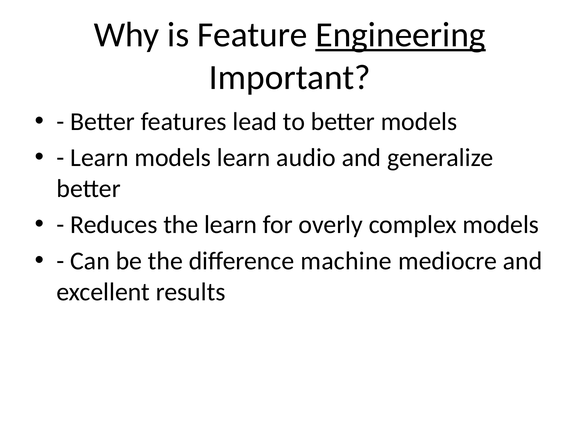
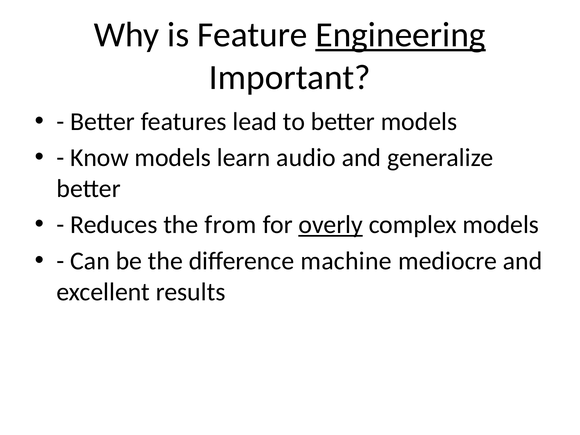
Learn: Learn -> Know (100, 158)
the learn: learn -> from (230, 225)
overly underline: none -> present (331, 225)
